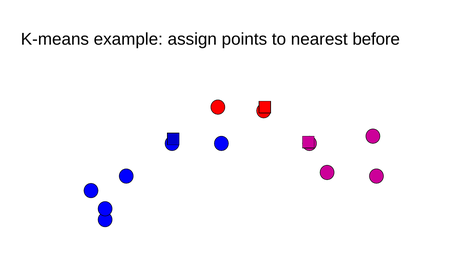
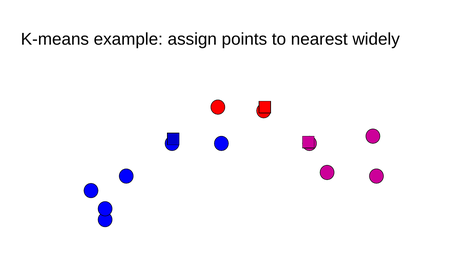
before: before -> widely (376, 39)
